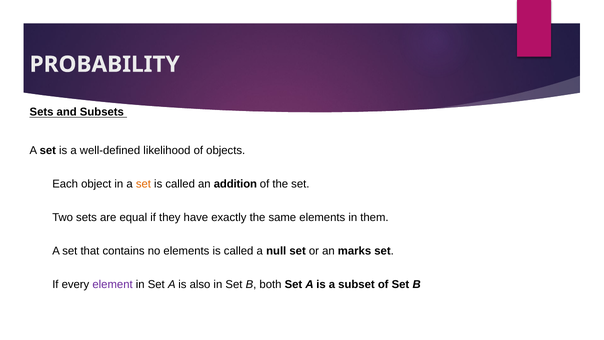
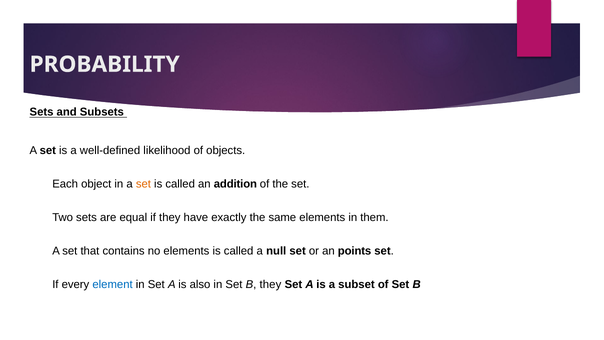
marks: marks -> points (355, 251)
element colour: purple -> blue (113, 284)
B both: both -> they (270, 284)
